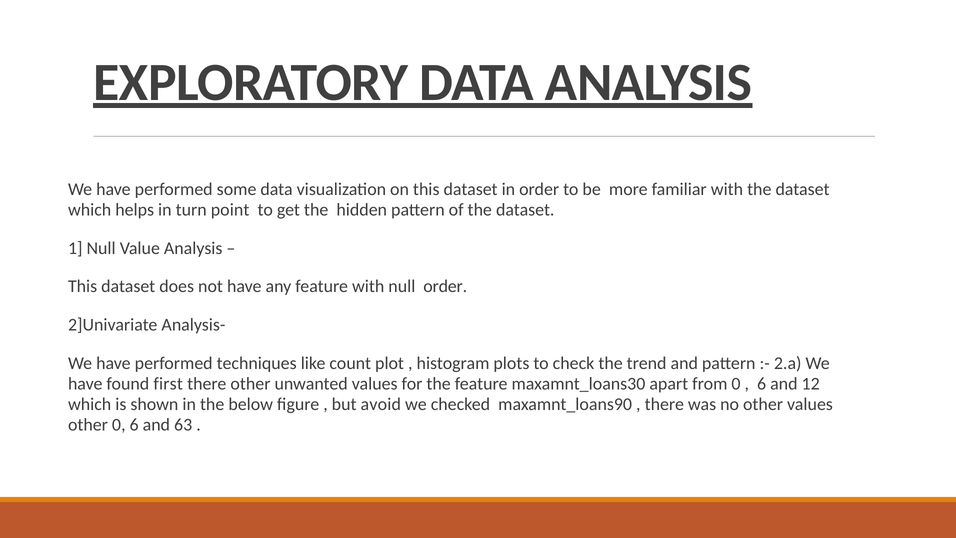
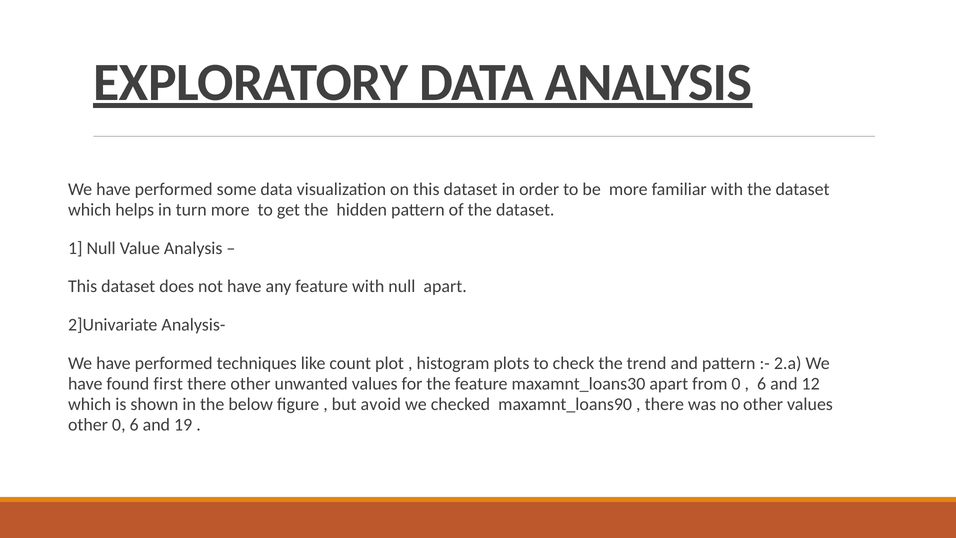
turn point: point -> more (230, 210)
null order: order -> apart (445, 286)
63: 63 -> 19 (183, 425)
